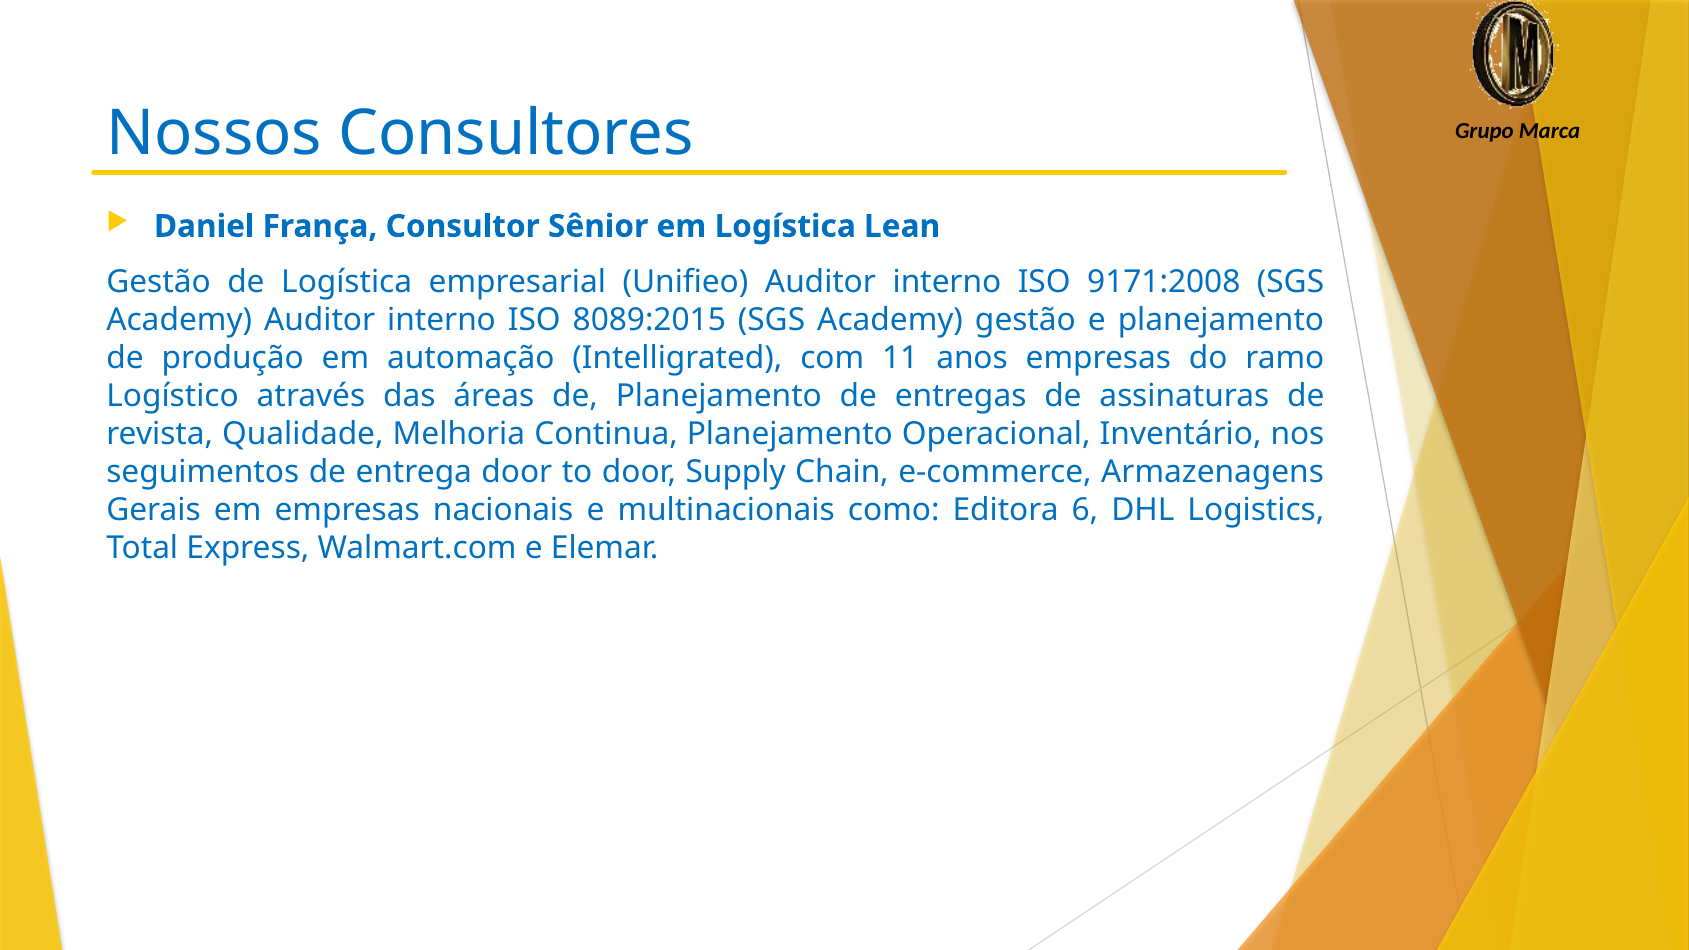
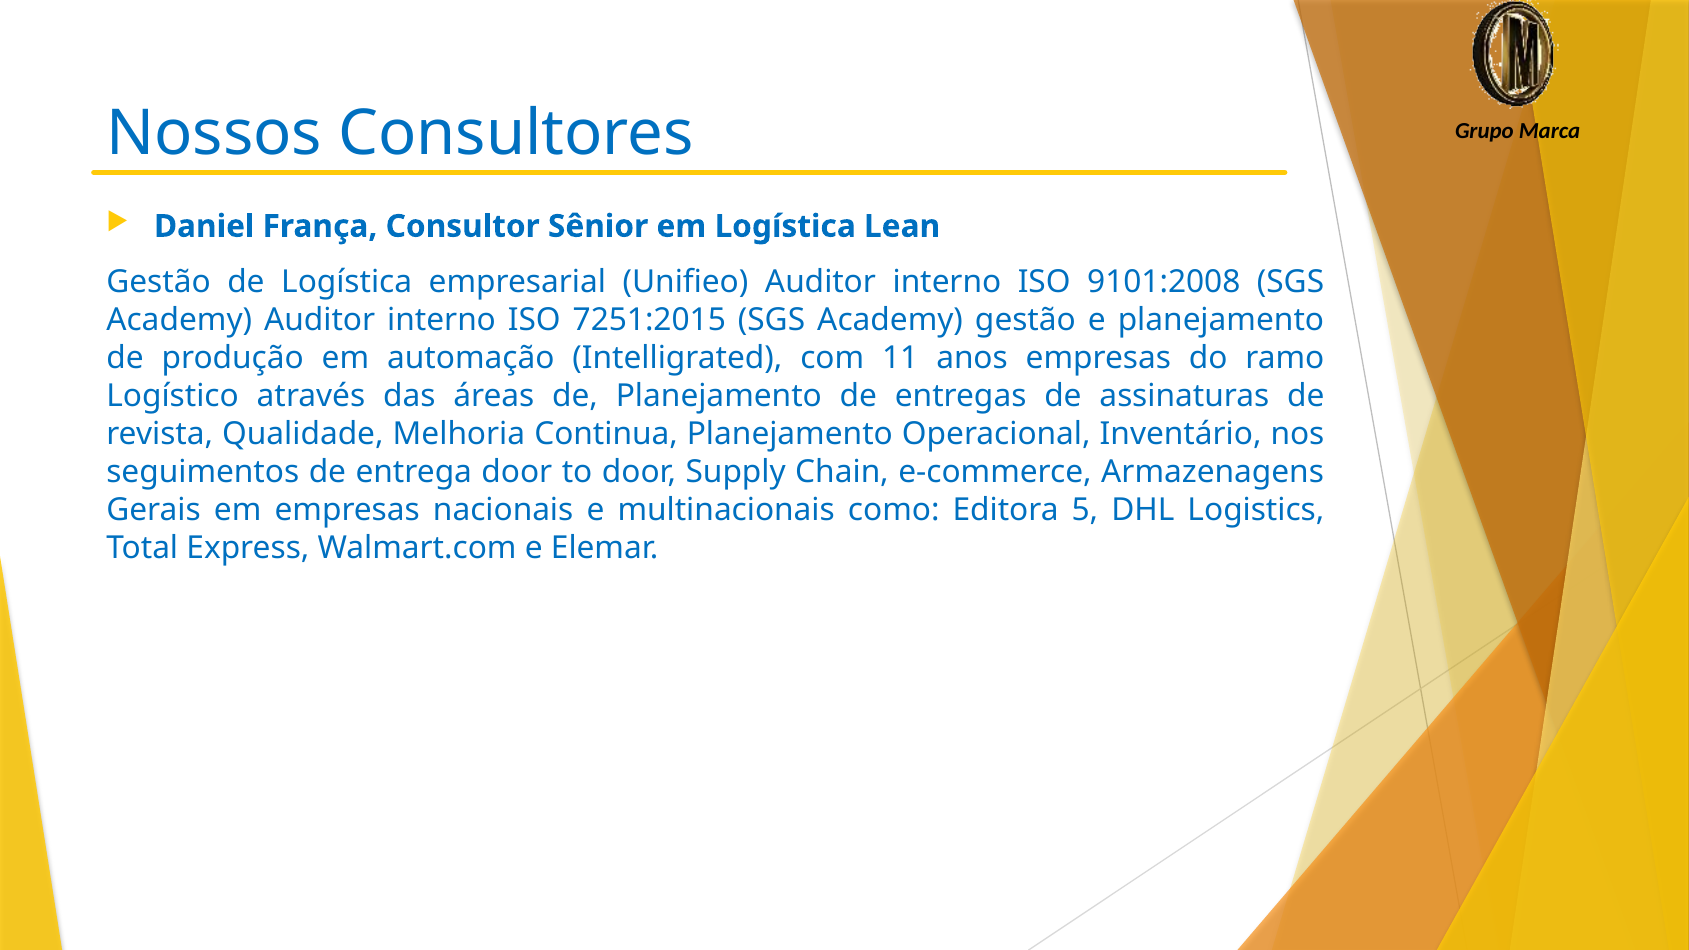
9171:2008: 9171:2008 -> 9101:2008 (1164, 282)
8089:2015: 8089:2015 -> 7251:2015 (649, 320)
6: 6 -> 5 (1085, 510)
